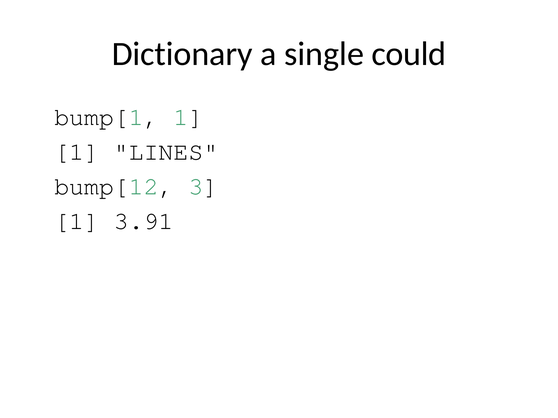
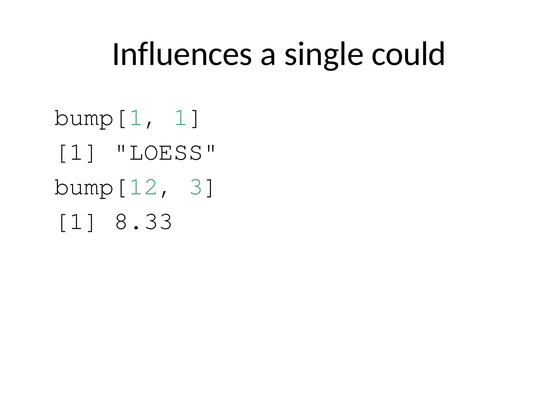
Dictionary: Dictionary -> Influences (182, 54)
LINES: LINES -> LOESS (166, 152)
3.91: 3.91 -> 8.33 (144, 221)
